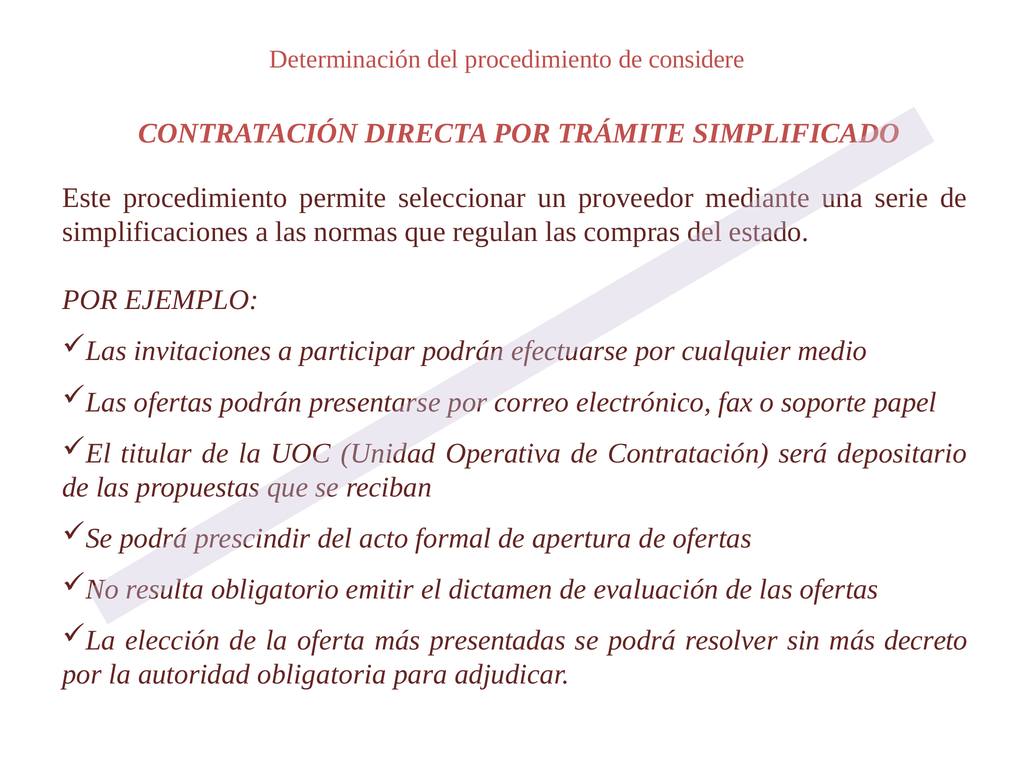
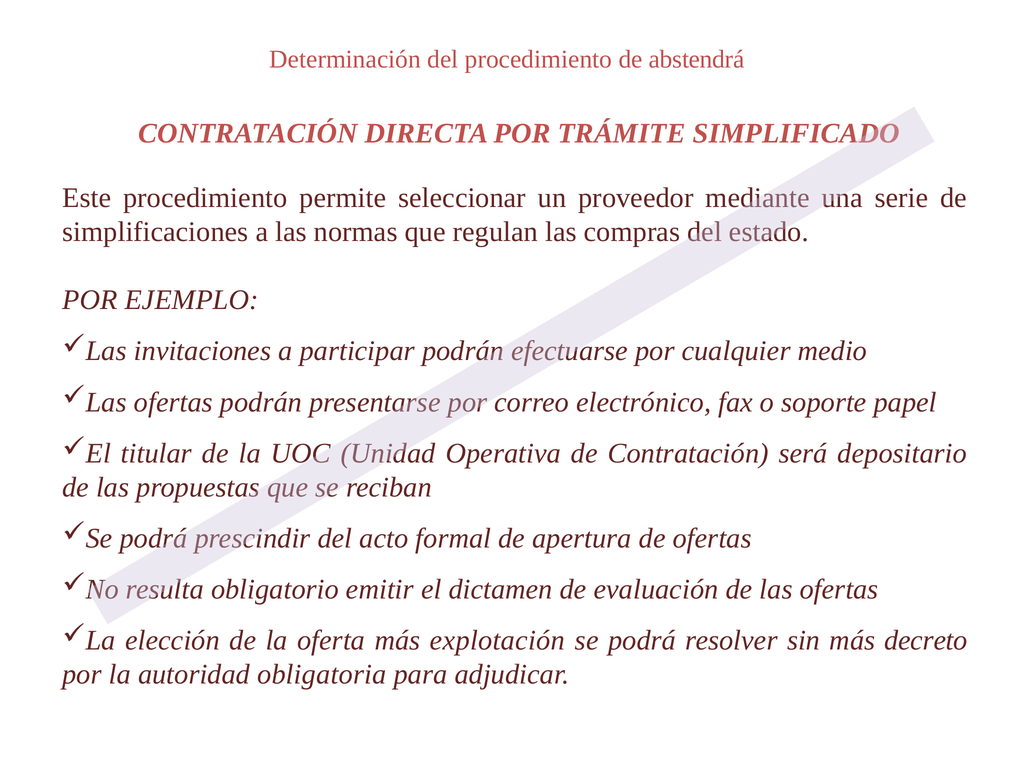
considere: considere -> abstendrá (697, 59)
presentadas: presentadas -> explotación (497, 641)
